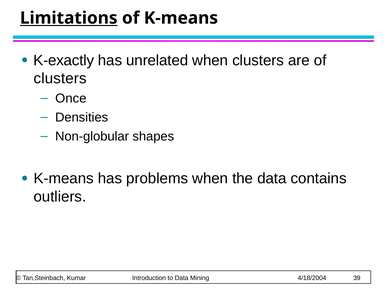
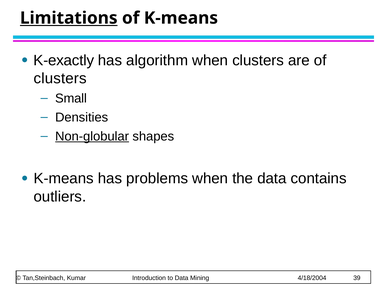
unrelated: unrelated -> algorithm (157, 60)
Once: Once -> Small (71, 99)
Non-globular underline: none -> present (92, 136)
